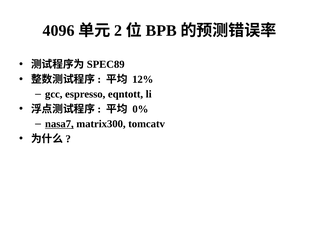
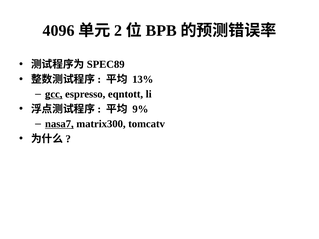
12%: 12% -> 13% (143, 79)
gcc underline: none -> present (54, 94)
0%: 0% -> 9% (140, 109)
